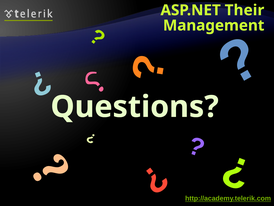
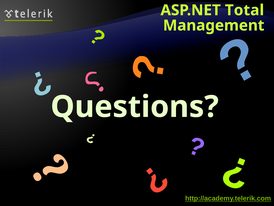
Their: Their -> Total (244, 10)
